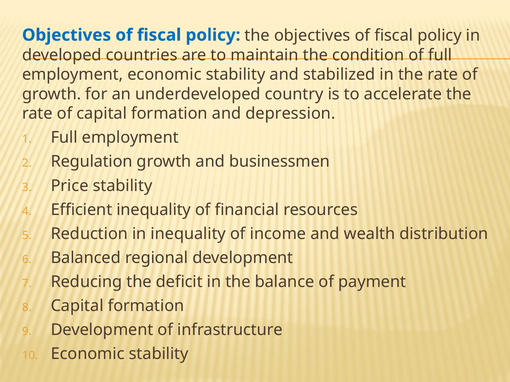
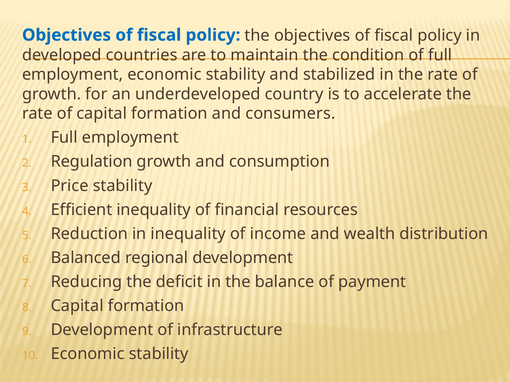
depression: depression -> consumers (290, 114)
businessmen: businessmen -> consumption (279, 162)
